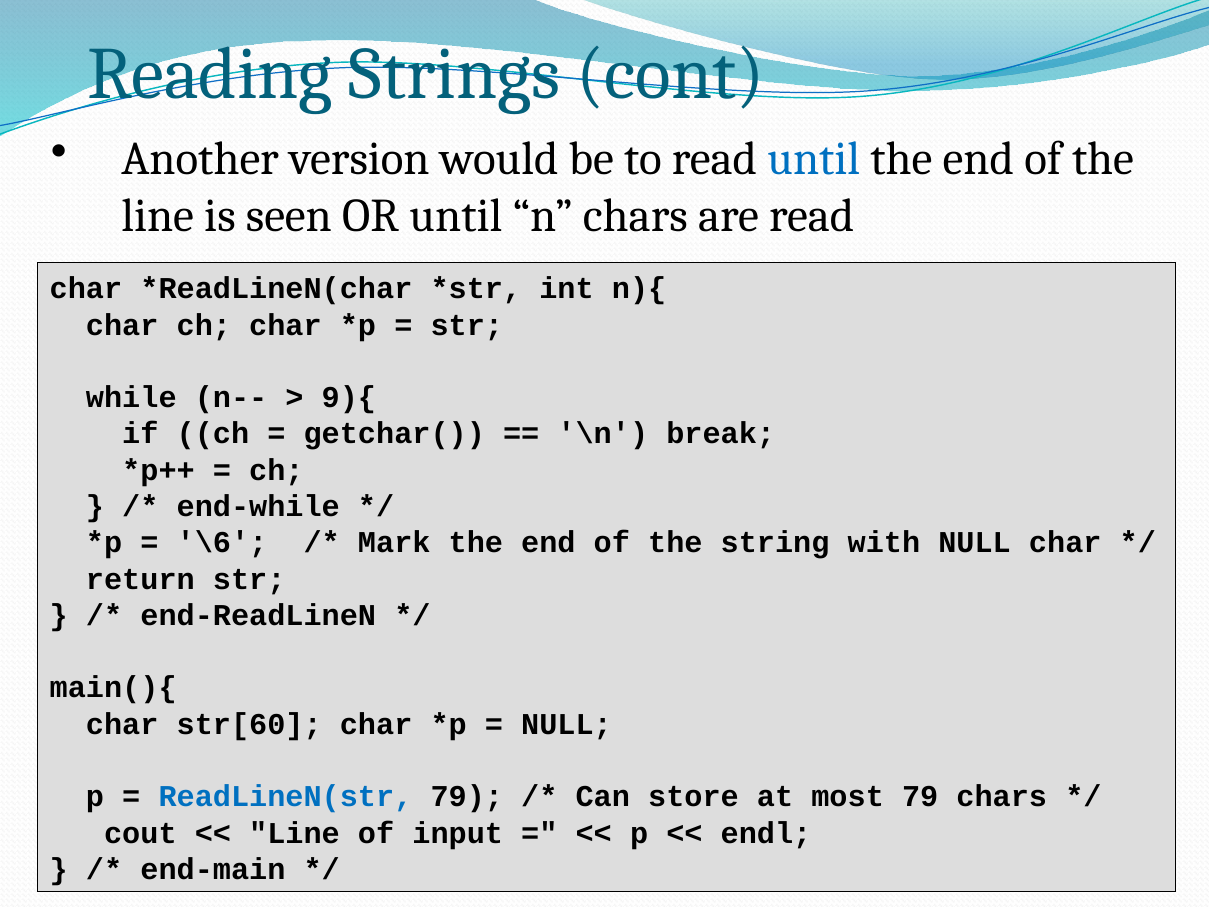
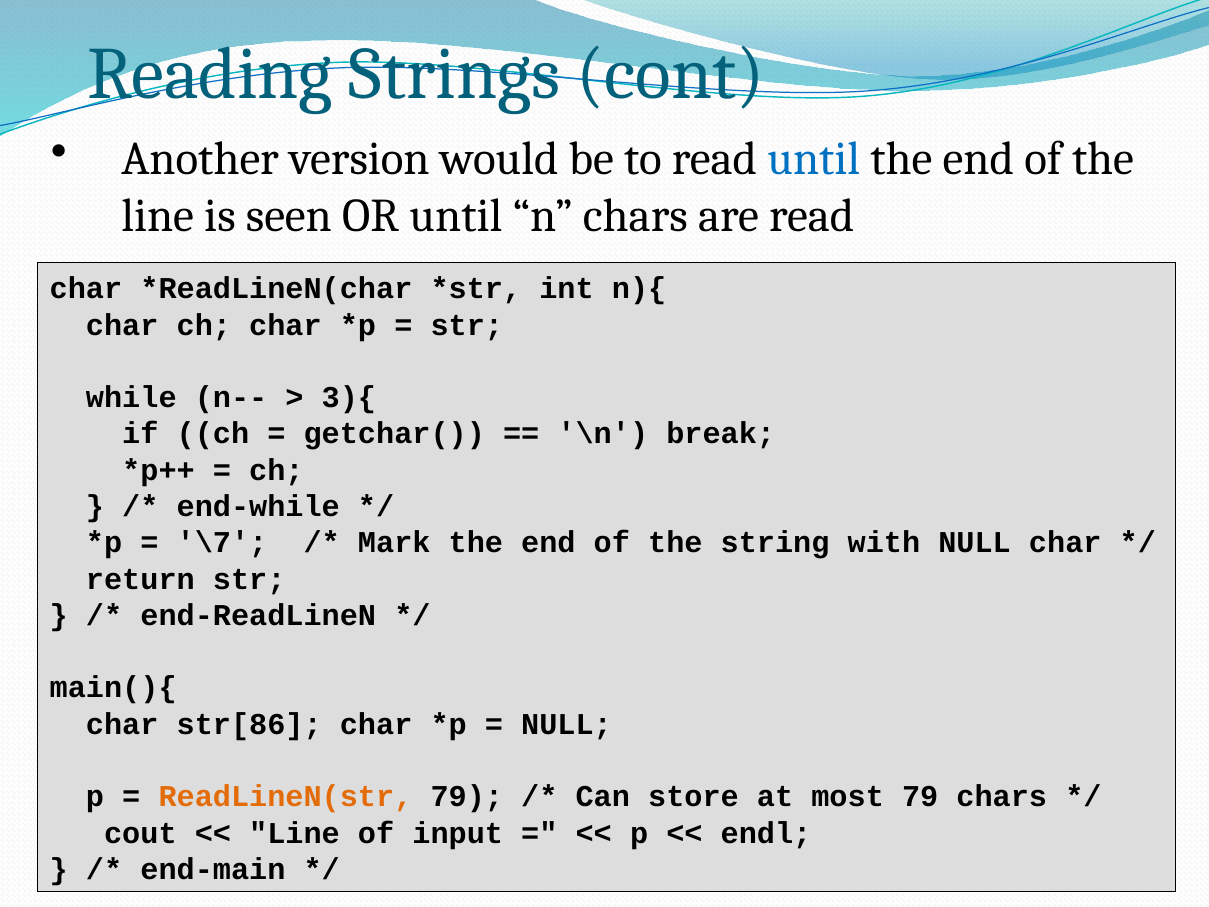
9){: 9){ -> 3){ (349, 398)
\6: \6 -> \7 (222, 543)
str[60: str[60 -> str[86 (249, 724)
ReadLineN(str colour: blue -> orange (285, 797)
